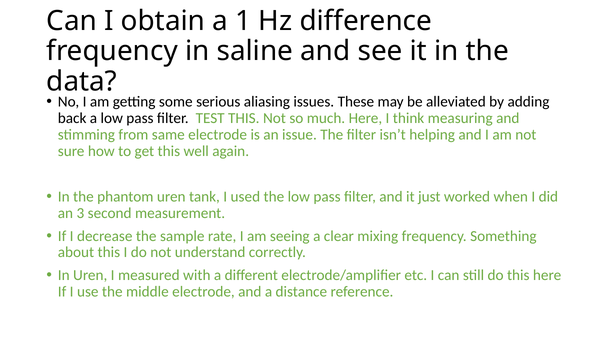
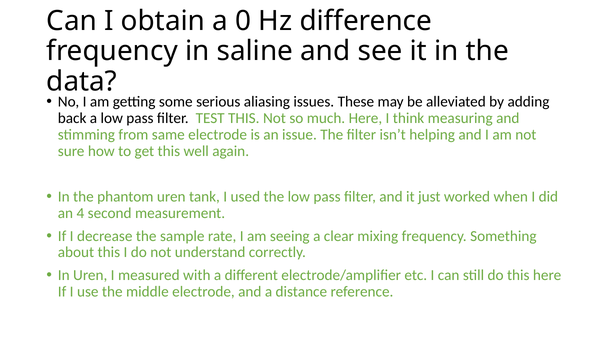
1: 1 -> 0 (243, 21)
3: 3 -> 4 (80, 213)
